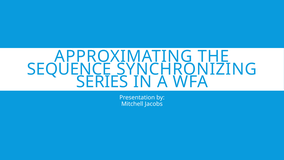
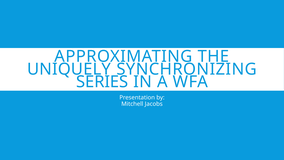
SEQUENCE: SEQUENCE -> UNIQUELY (69, 69)
